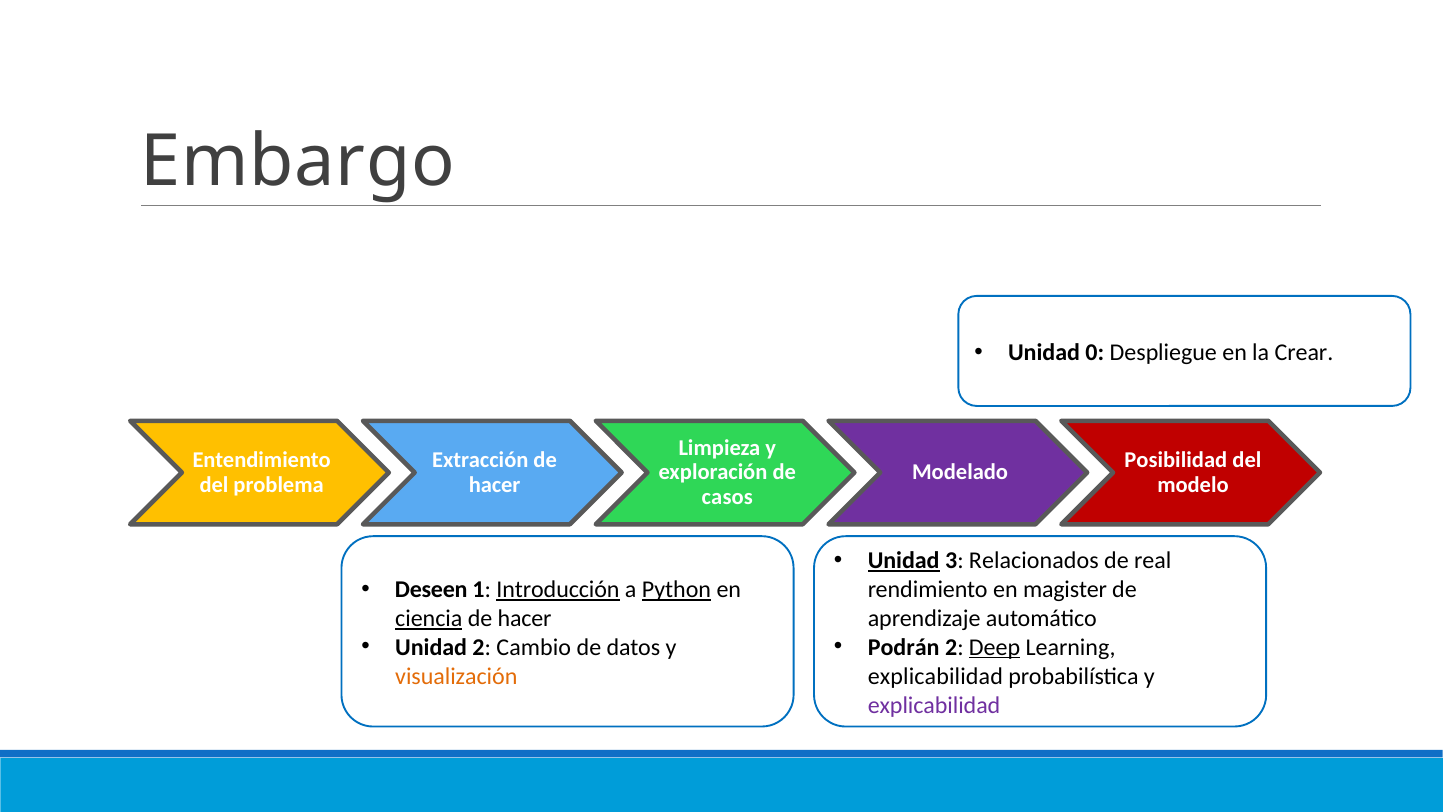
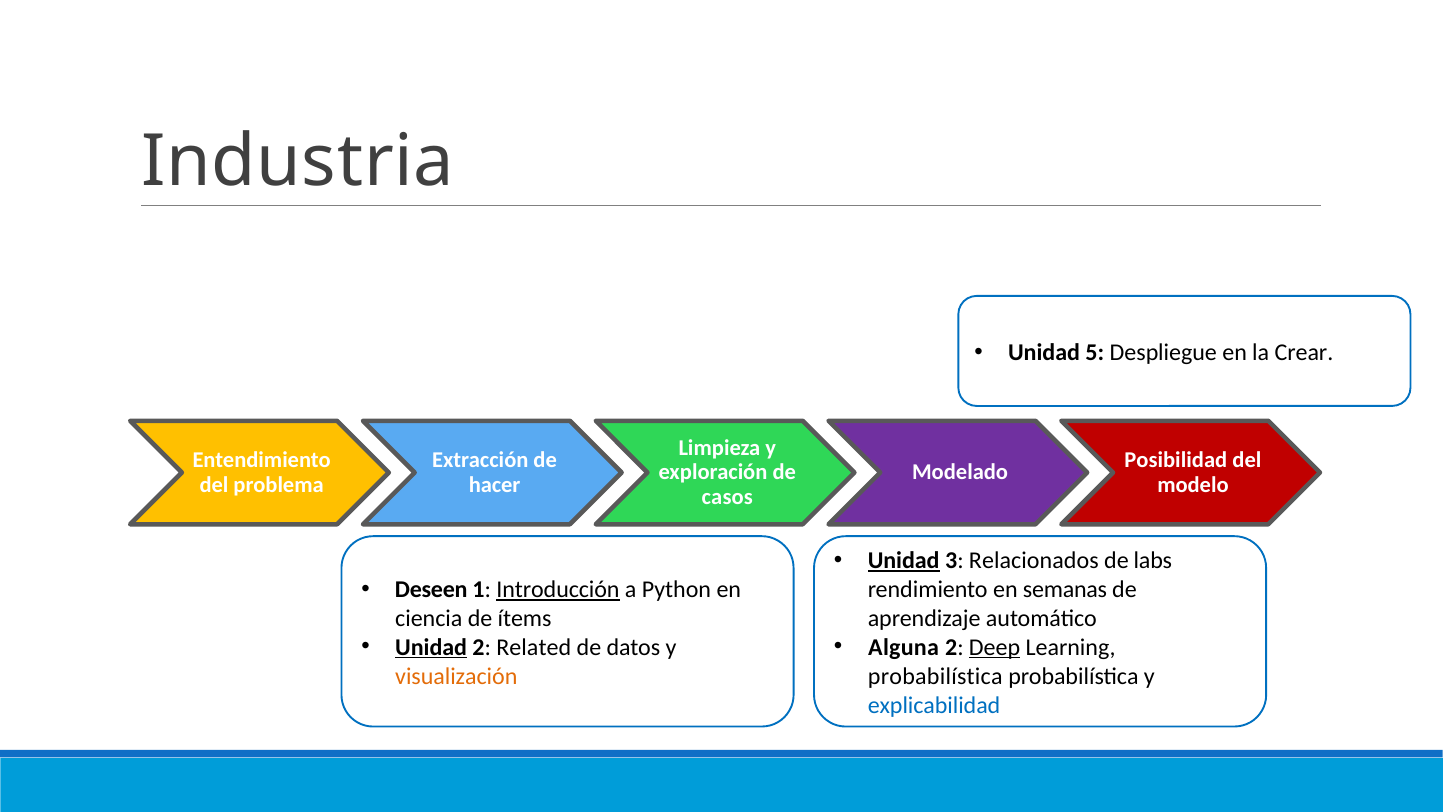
Embargo: Embargo -> Industria (298, 162)
0: 0 -> 5 (1095, 352)
real: real -> labs (1153, 561)
Python underline: present -> none (676, 589)
magister: magister -> semanas (1065, 589)
ciencia underline: present -> none (429, 618)
hacer: hacer -> ítems (525, 618)
Unidad underline: none -> present (431, 647)
Cambio: Cambio -> Related (534, 647)
Podrán: Podrán -> Alguna (904, 647)
explicabilidad: explicabilidad -> probabilística (935, 676)
explicabilidad colour: purple -> blue (934, 705)
